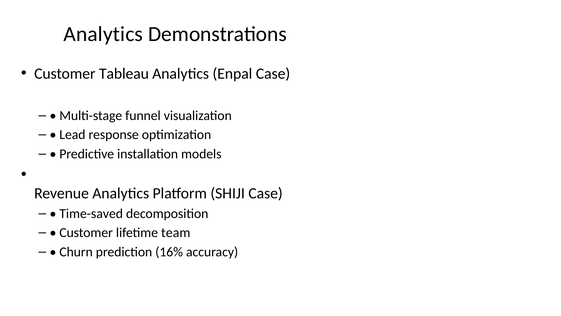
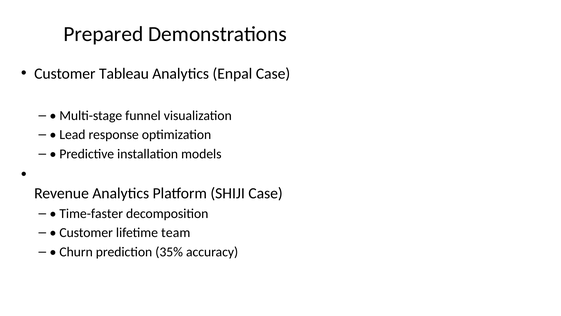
Analytics: Analytics -> Prepared (103, 34)
Time-saved: Time-saved -> Time-faster (91, 213)
16%: 16% -> 35% (169, 252)
